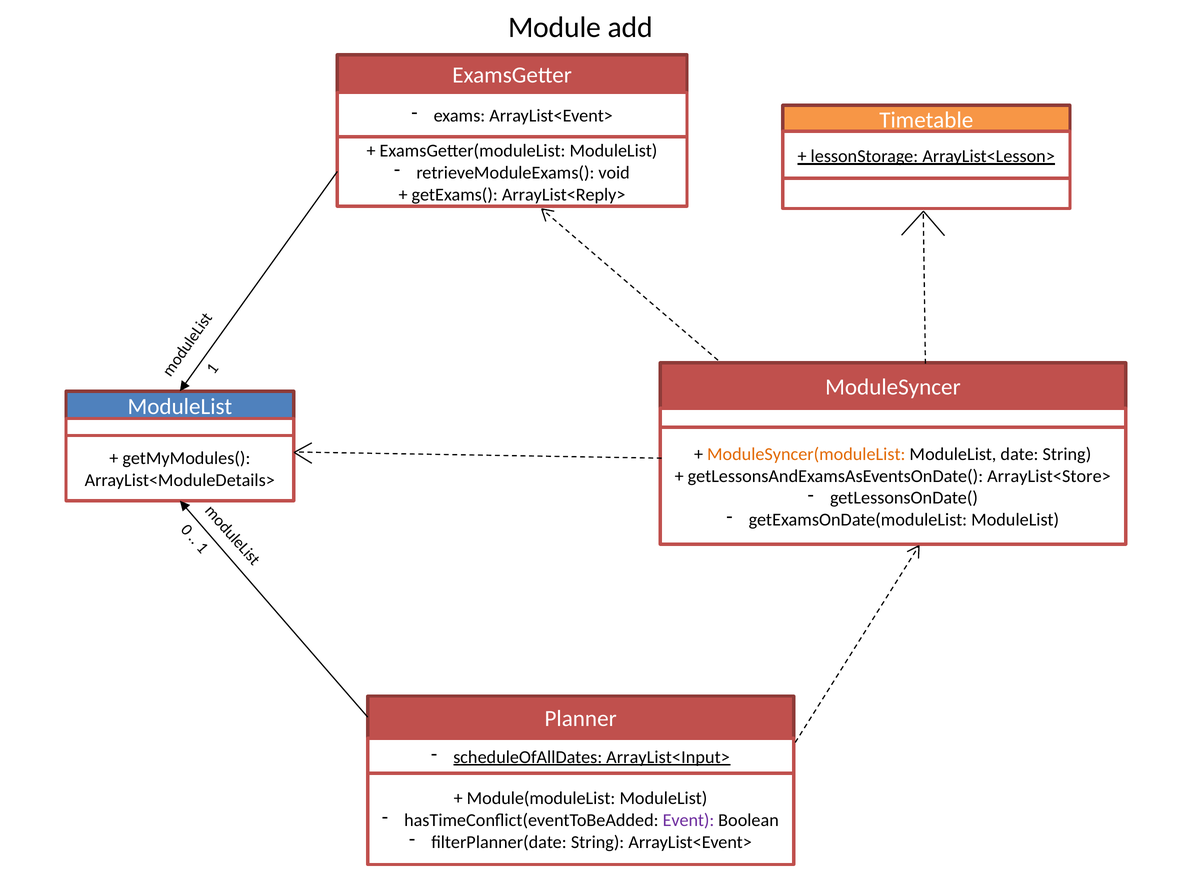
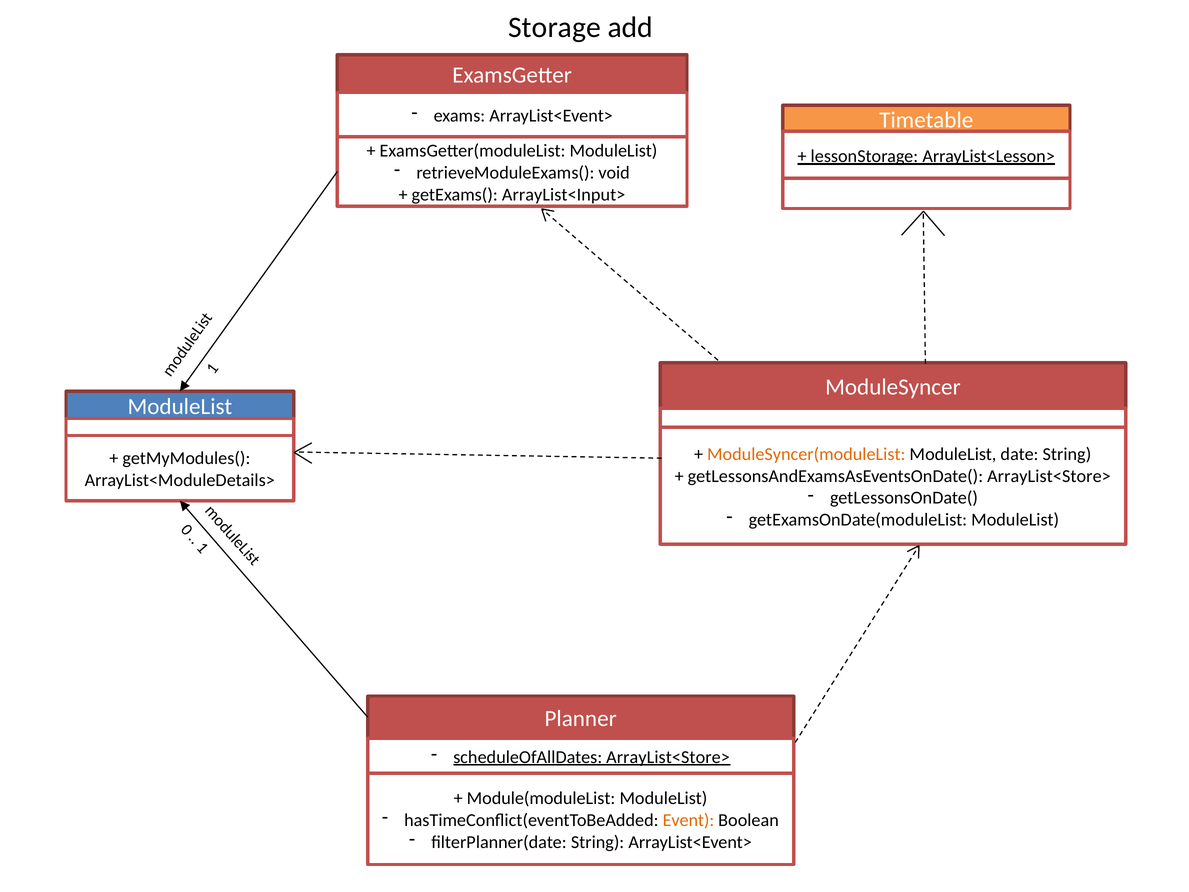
Module: Module -> Storage (555, 27)
ArrayList<Reply>: ArrayList<Reply> -> ArrayList<Input> (564, 194)
scheduleOfAllDates ArrayList<Input>: ArrayList<Input> -> ArrayList<Store> (668, 757)
Event colour: purple -> orange (688, 820)
